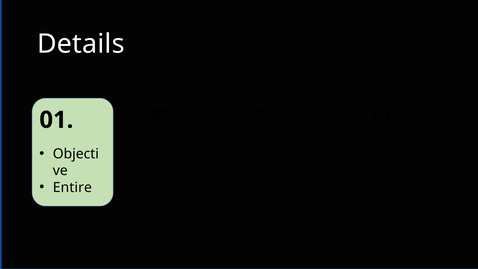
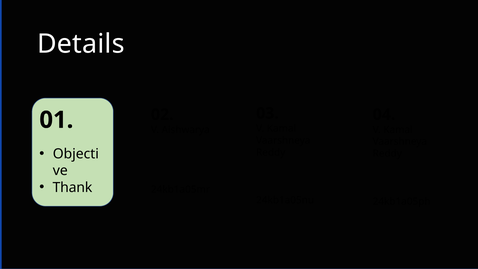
Entire: Entire -> Thank (72, 187)
